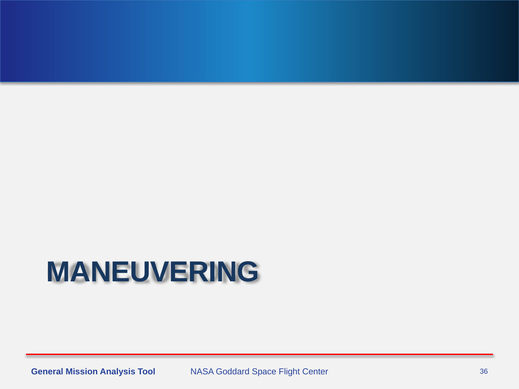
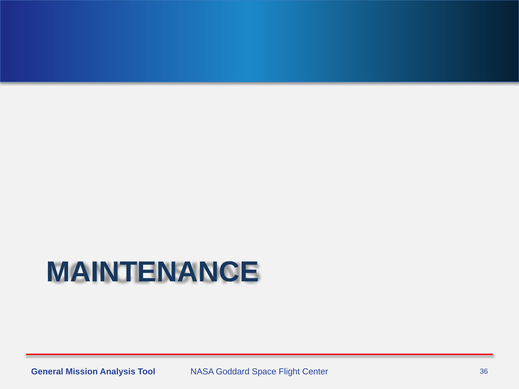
MANEUVERING: MANEUVERING -> MAINTENANCE (153, 272)
